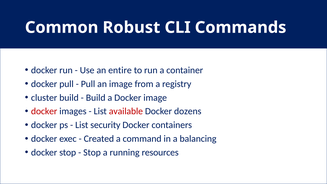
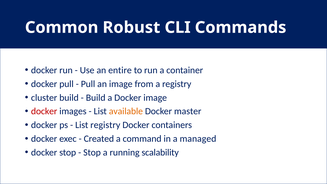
available colour: red -> orange (126, 111)
dozens: dozens -> master (188, 111)
List security: security -> registry (105, 125)
balancing: balancing -> managed (198, 139)
resources: resources -> scalability (160, 152)
